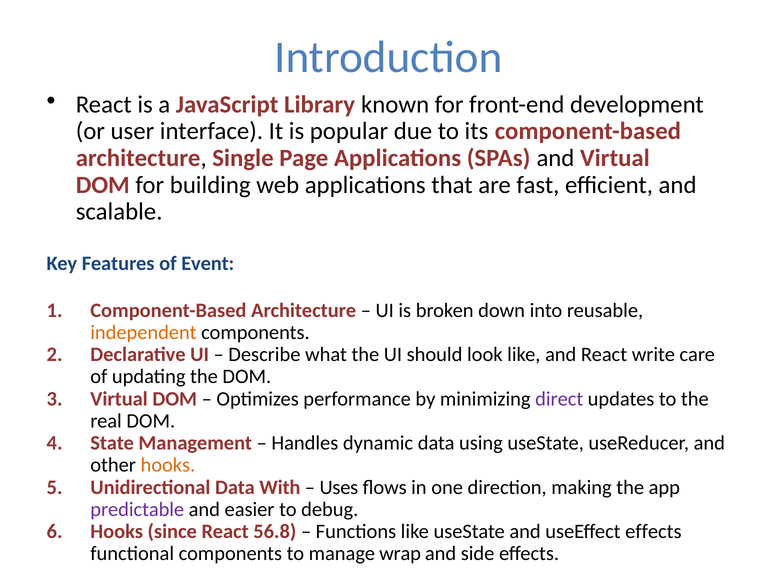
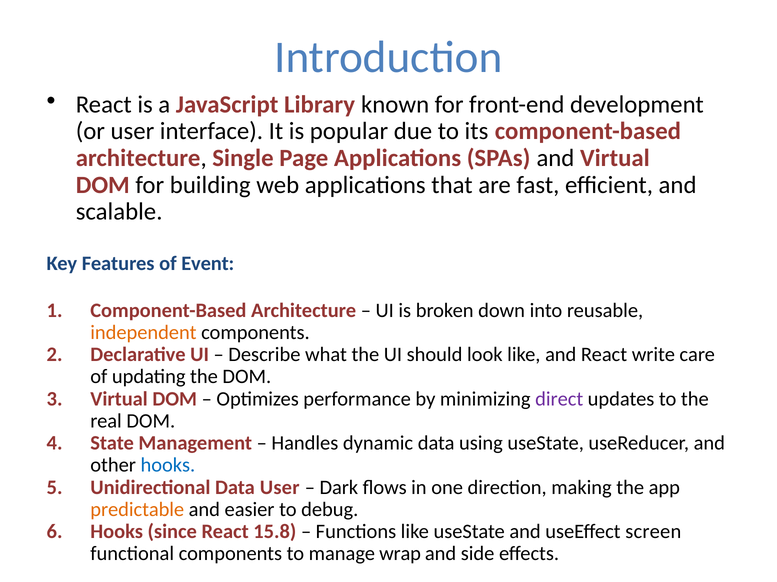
hooks colour: orange -> blue (168, 466)
Data With: With -> User (280, 488)
Uses: Uses -> Dark (339, 488)
predictable colour: purple -> orange (137, 510)
56.8: 56.8 -> 15.8 (275, 532)
useEffect effects: effects -> screen (653, 532)
